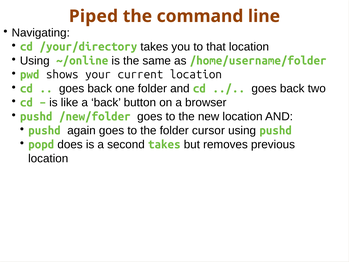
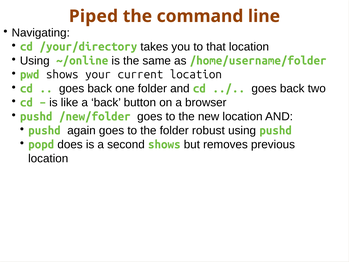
cursor: cursor -> robust (208, 130)
second takes: takes -> shows (164, 144)
